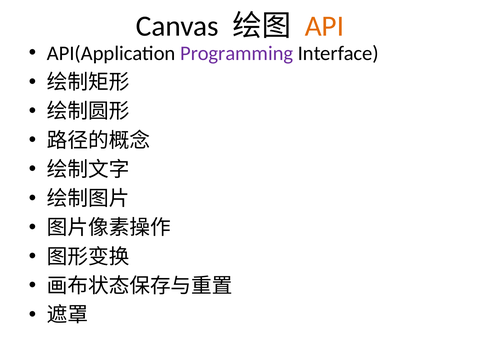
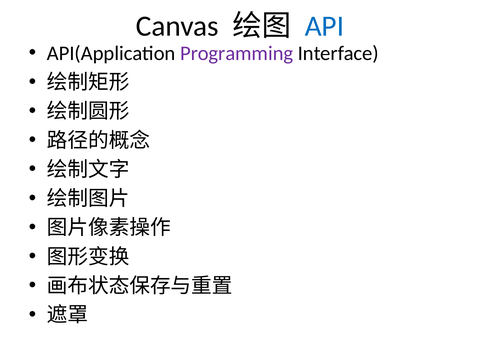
API colour: orange -> blue (324, 26)
